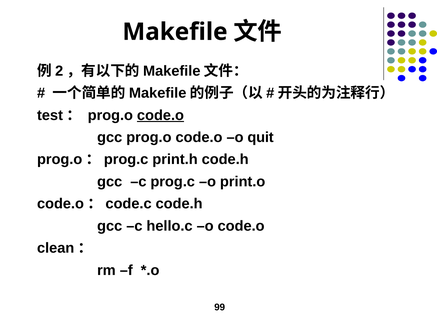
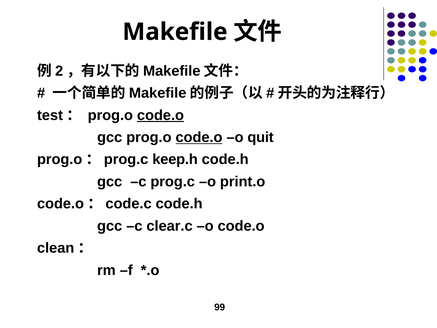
code.o underline: none -> present (199, 137)
print.h: print.h -> keep.h (175, 159)
hello.c: hello.c -> clear.c (170, 226)
